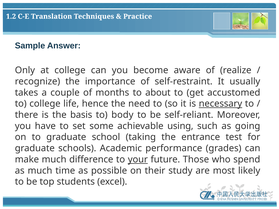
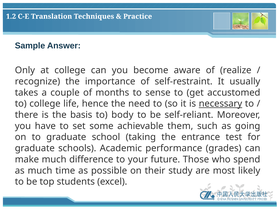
about: about -> sense (158, 93)
using: using -> them (180, 126)
your underline: present -> none (138, 160)
